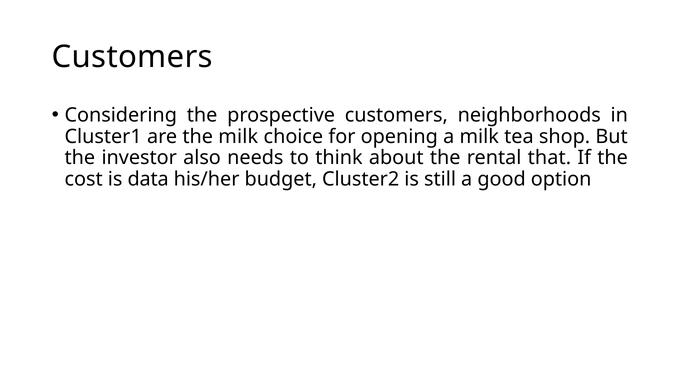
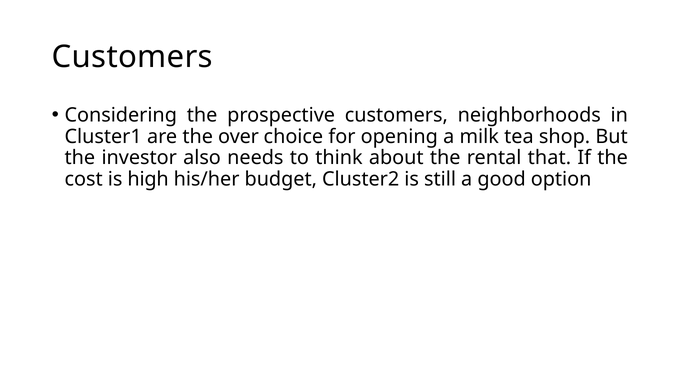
the milk: milk -> over (238, 136)
data: data -> high (148, 179)
